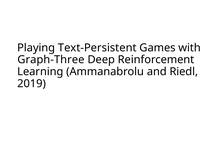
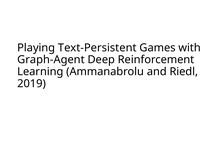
Graph-Three: Graph-Three -> Graph-Agent (51, 60)
